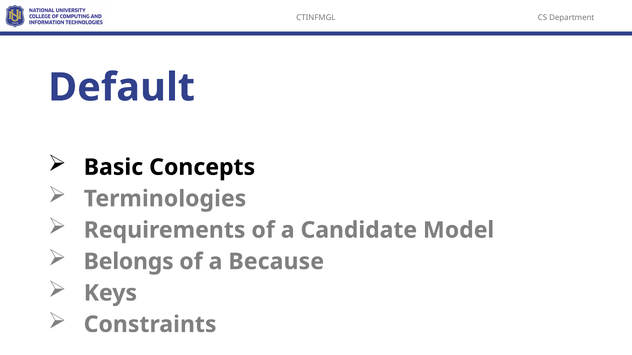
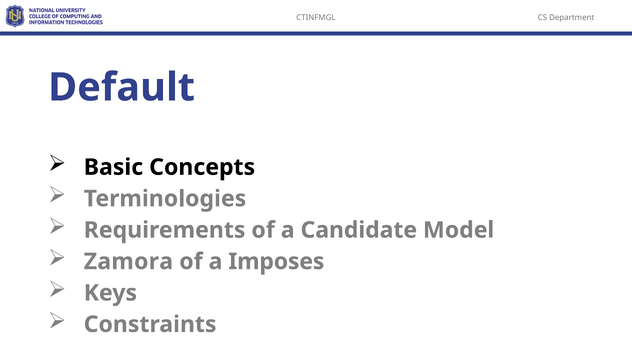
Belongs: Belongs -> Zamora (128, 262)
Because: Because -> Imposes (276, 262)
